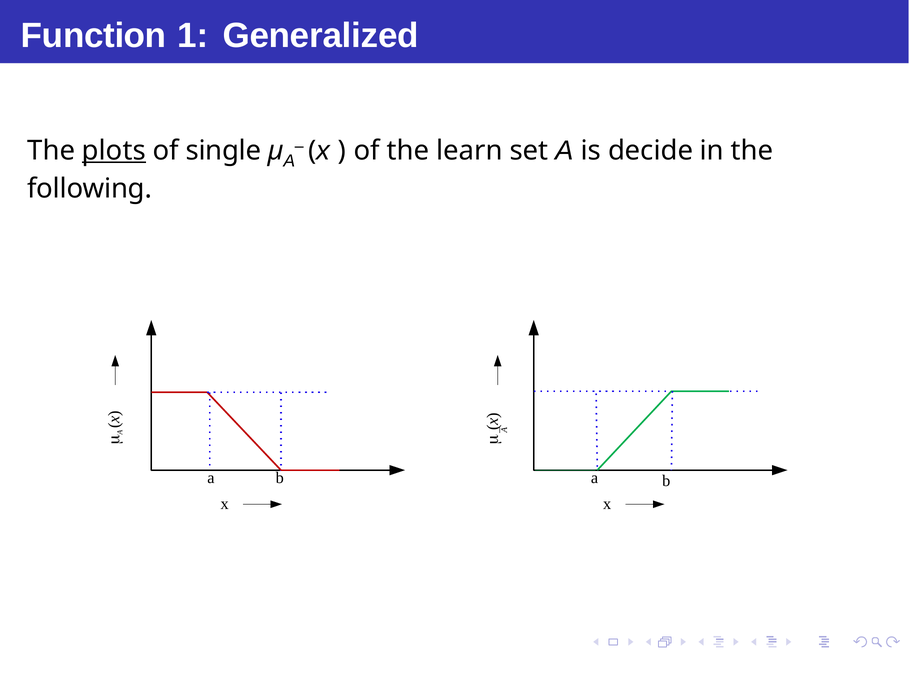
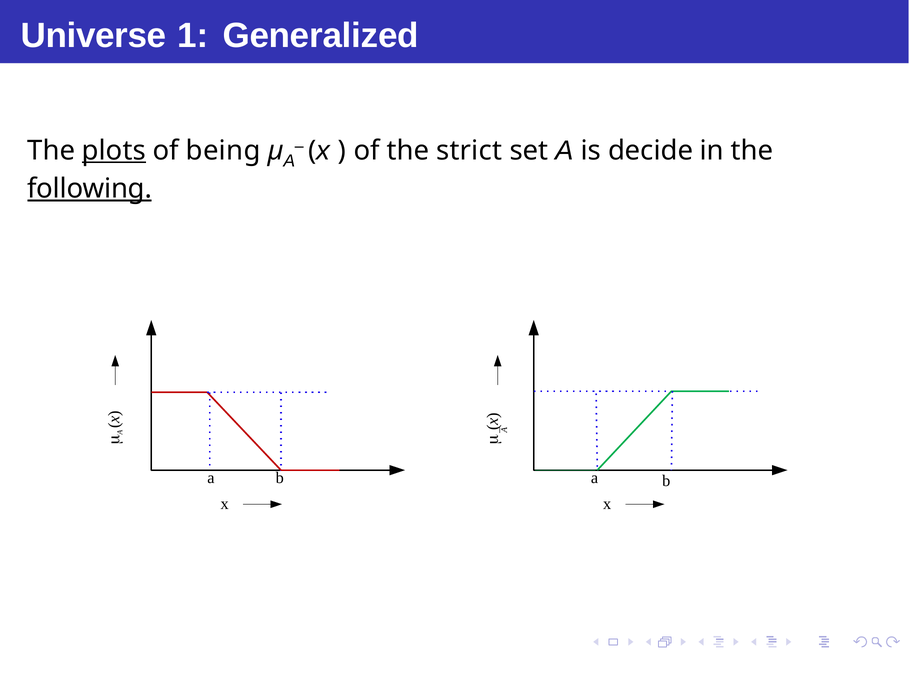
Function: Function -> Universe (94, 36)
single: single -> being (223, 151)
learn: learn -> strict (469, 151)
following underline: none -> present (90, 189)
